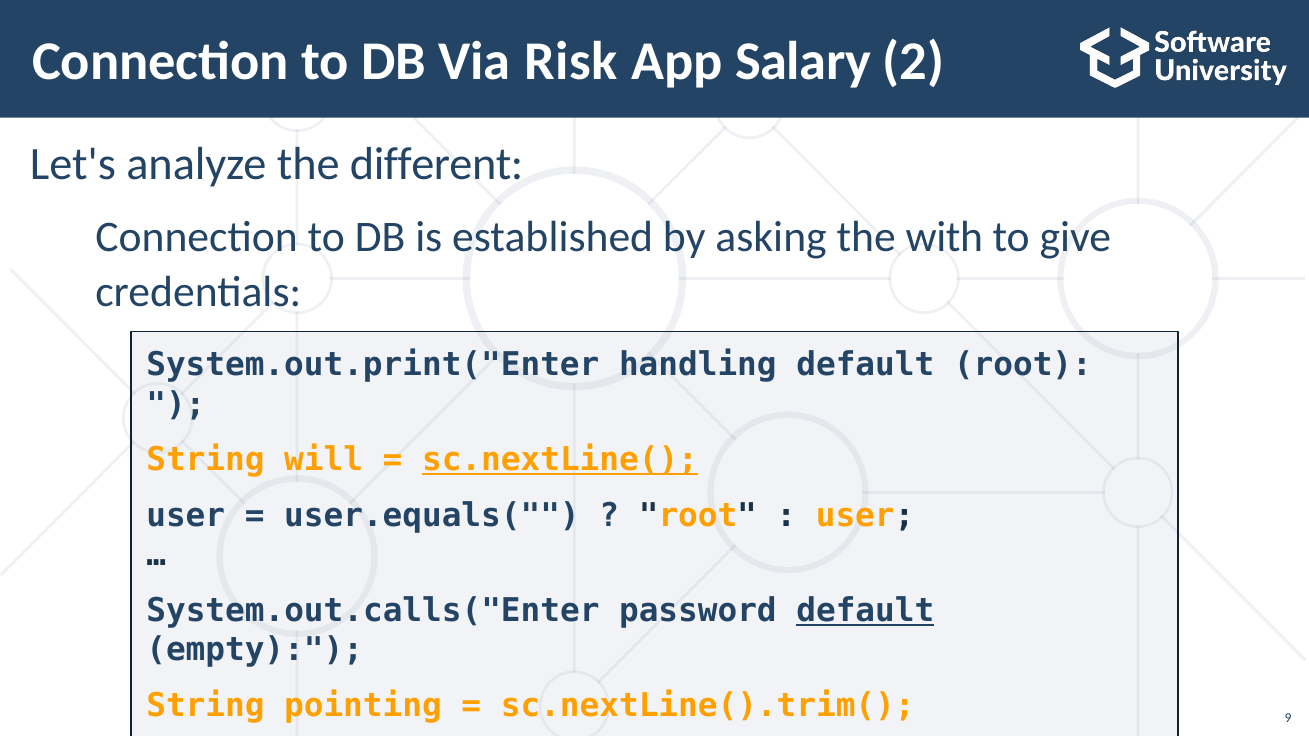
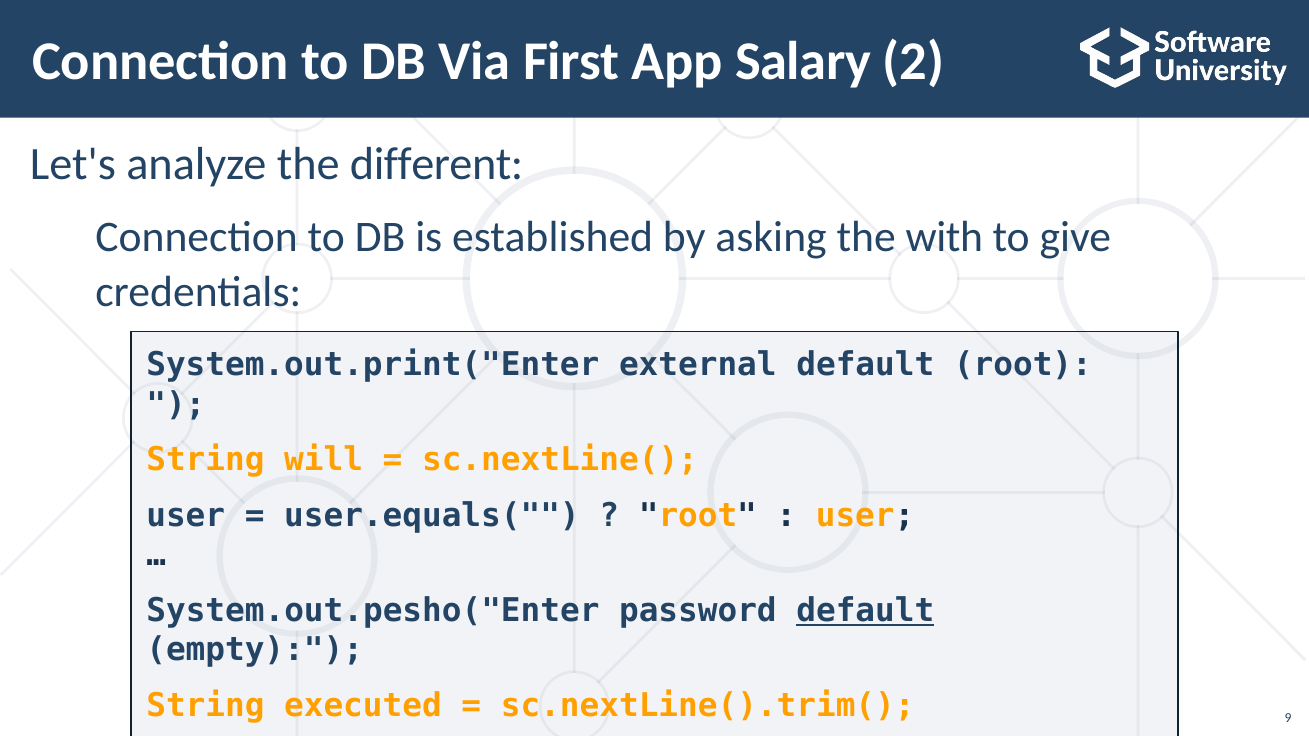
Risk: Risk -> First (571, 62)
handling: handling -> external (698, 365)
sc.nextLine( underline: present -> none (560, 460)
System.out.calls("Enter: System.out.calls("Enter -> System.out.pesho("Enter (373, 611)
pointing: pointing -> executed (363, 706)
